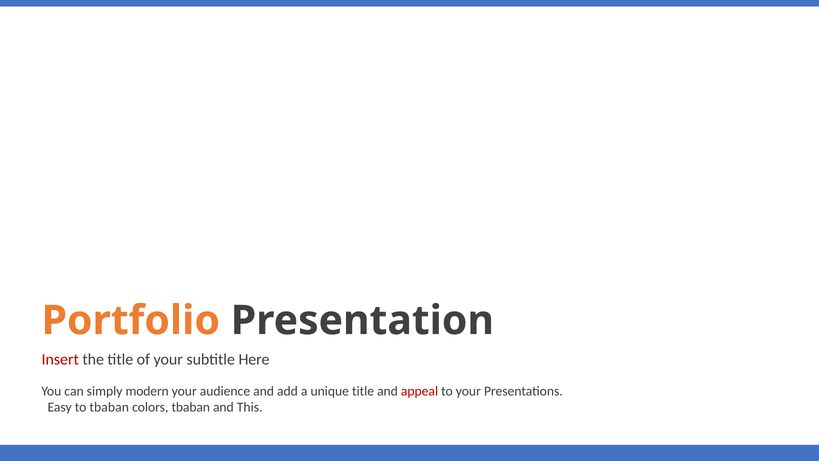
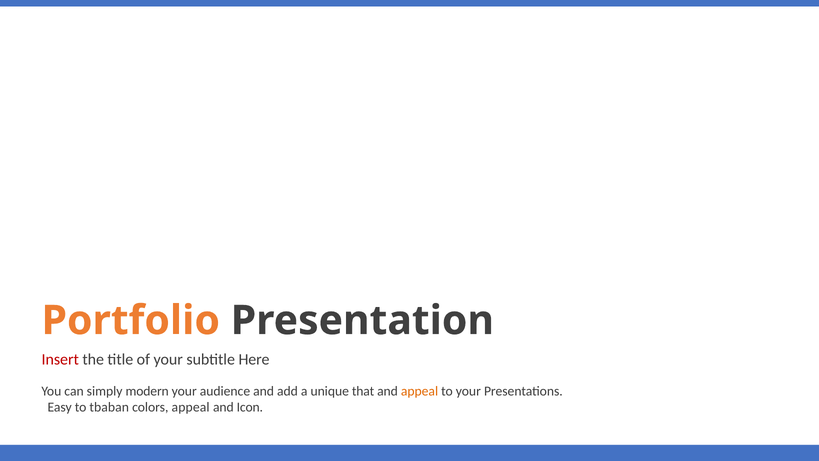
unique title: title -> that (363, 391)
appeal colour: red -> orange (420, 391)
colors tbaban: tbaban -> appeal (191, 407)
This: This -> Icon (250, 407)
